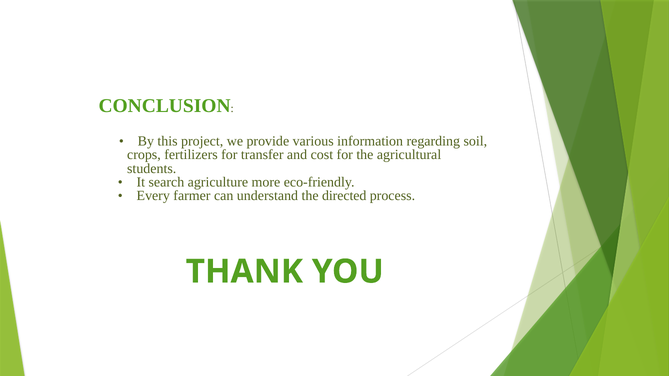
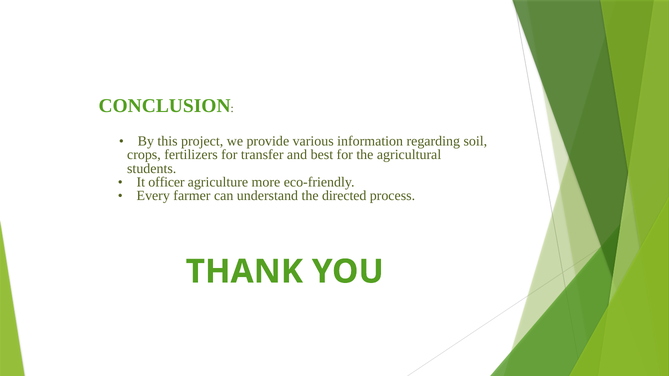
cost: cost -> best (322, 155)
search: search -> officer (166, 182)
